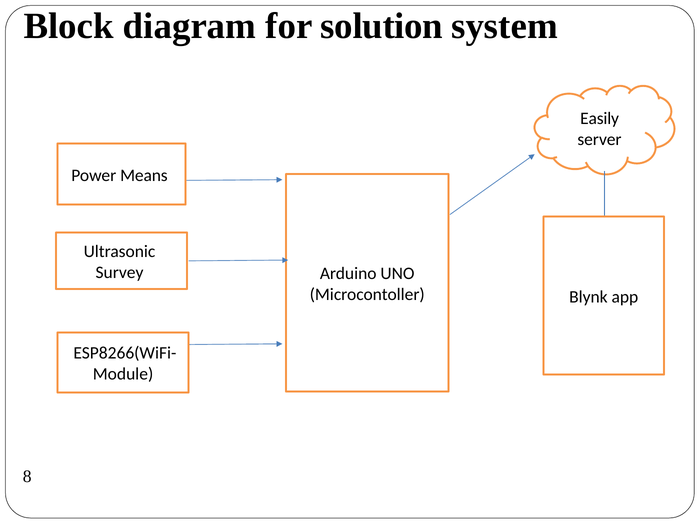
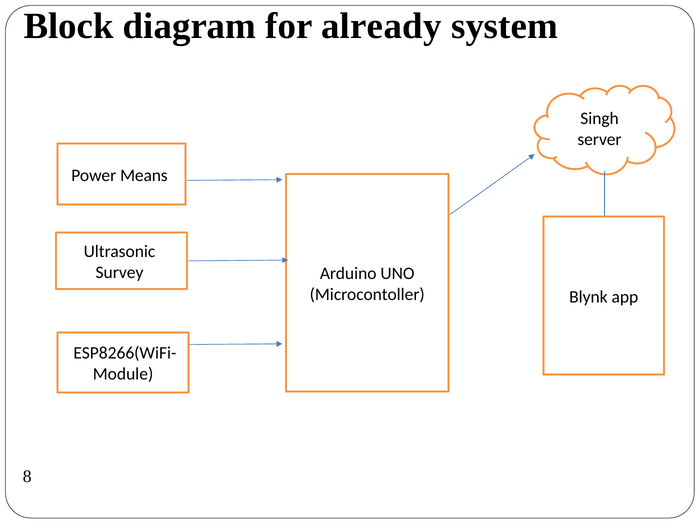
solution: solution -> already (381, 26)
Easily: Easily -> Singh (600, 118)
